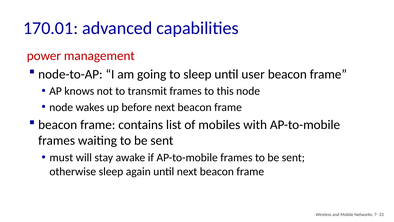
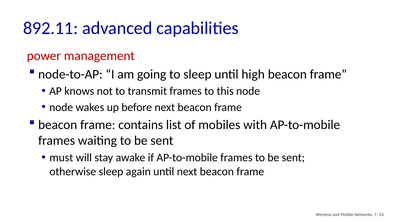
170.01: 170.01 -> 892.11 (51, 28)
user: user -> high (253, 74)
